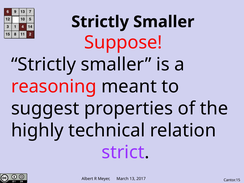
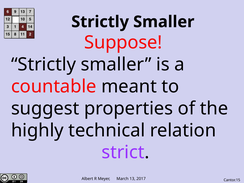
reasoning: reasoning -> countable (54, 86)
